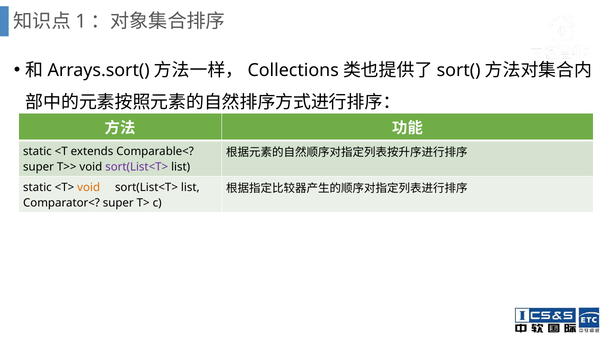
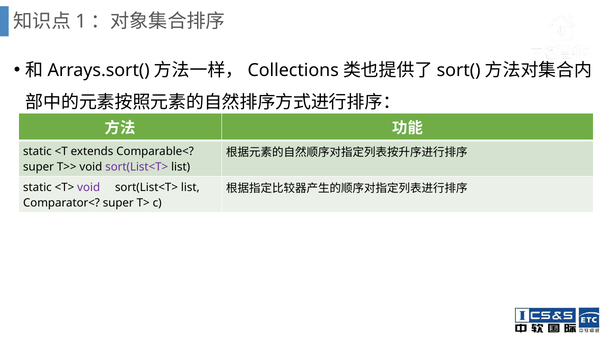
void colour: orange -> purple (89, 187)
